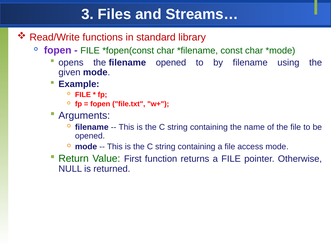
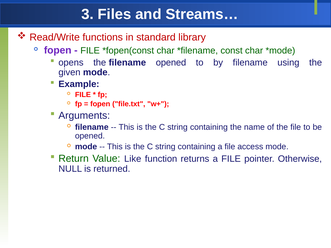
First: First -> Like (133, 159)
